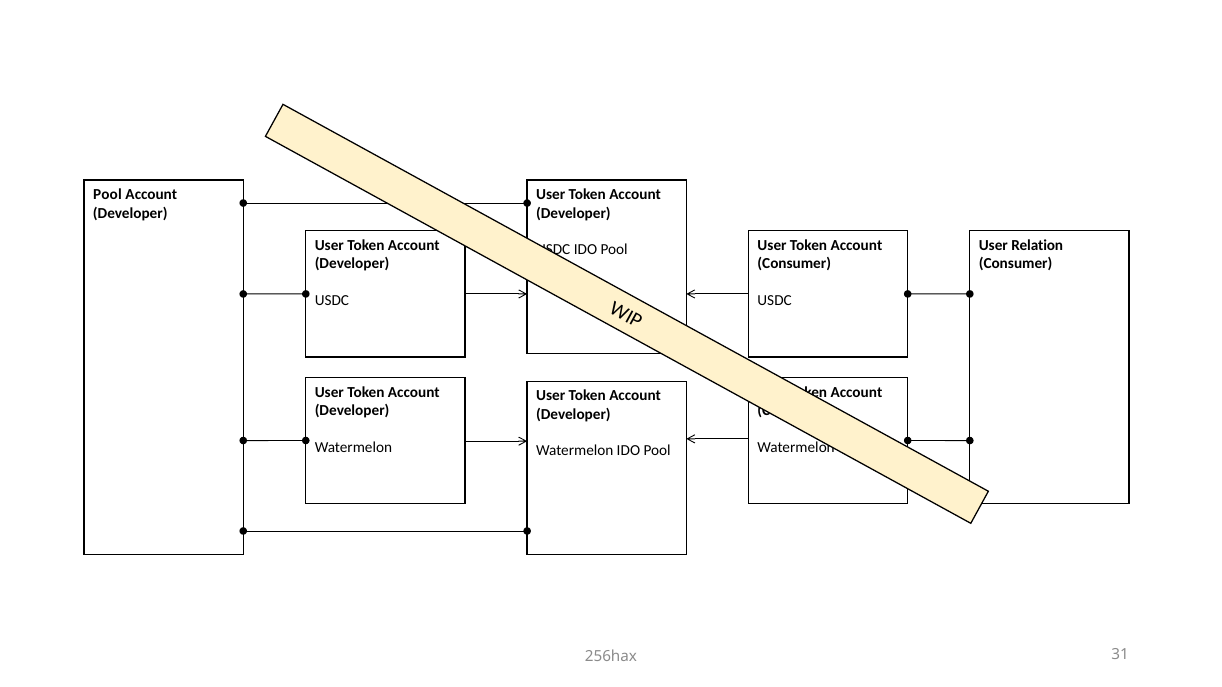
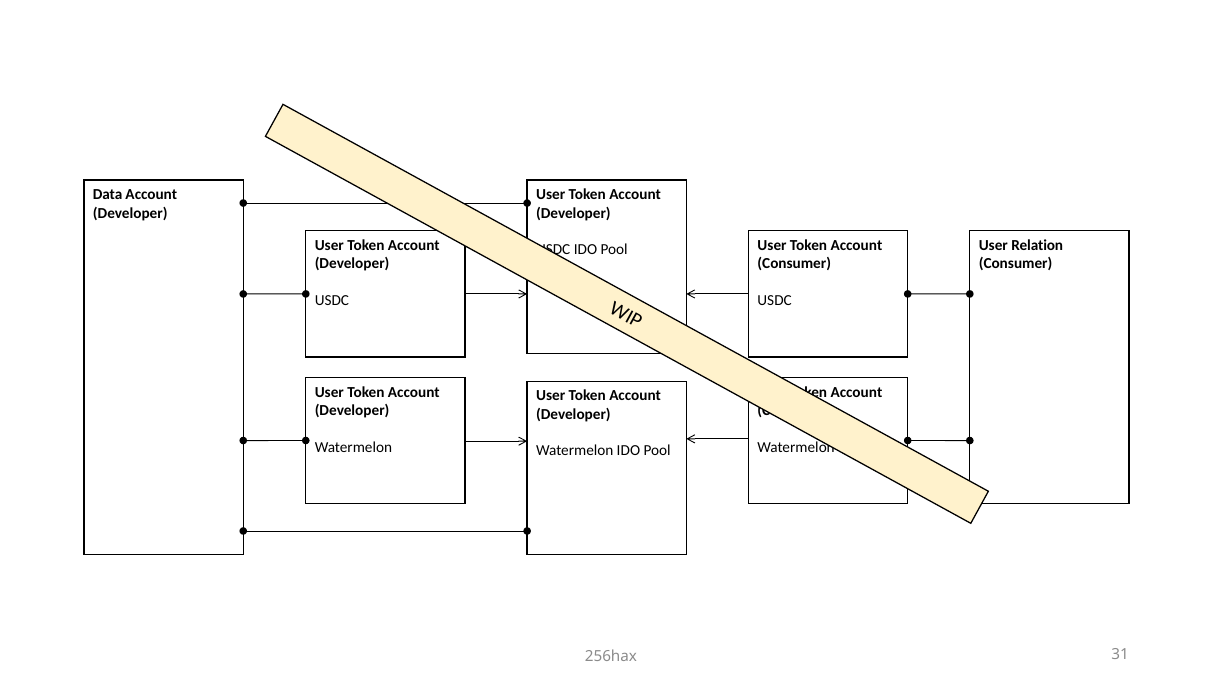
Pool: Pool -> Data (108, 195)
